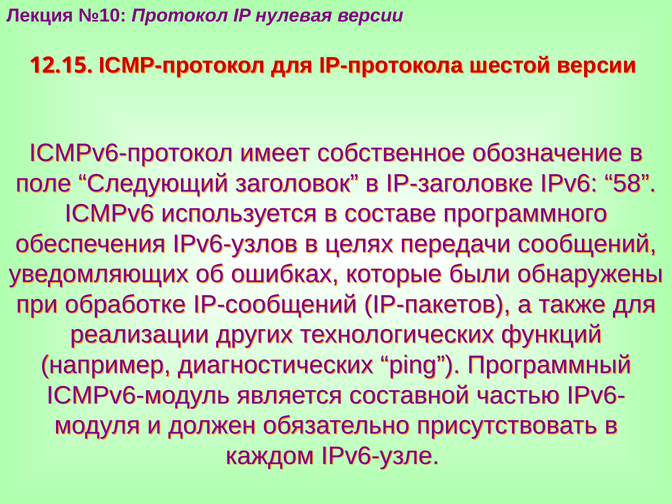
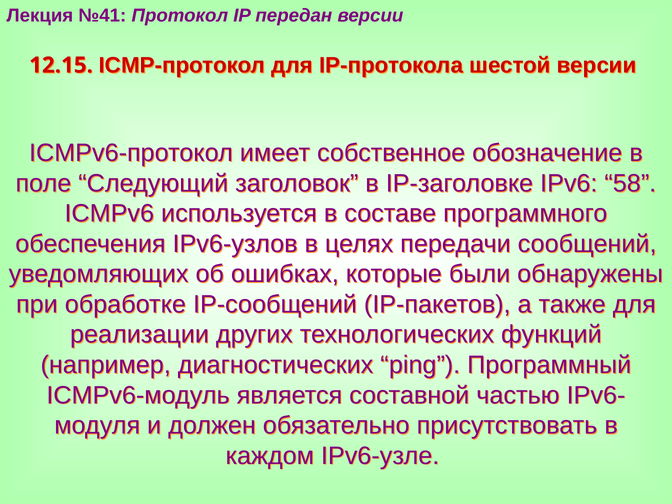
№10: №10 -> №41 (102, 16)
нулевая: нулевая -> передан (294, 16)
